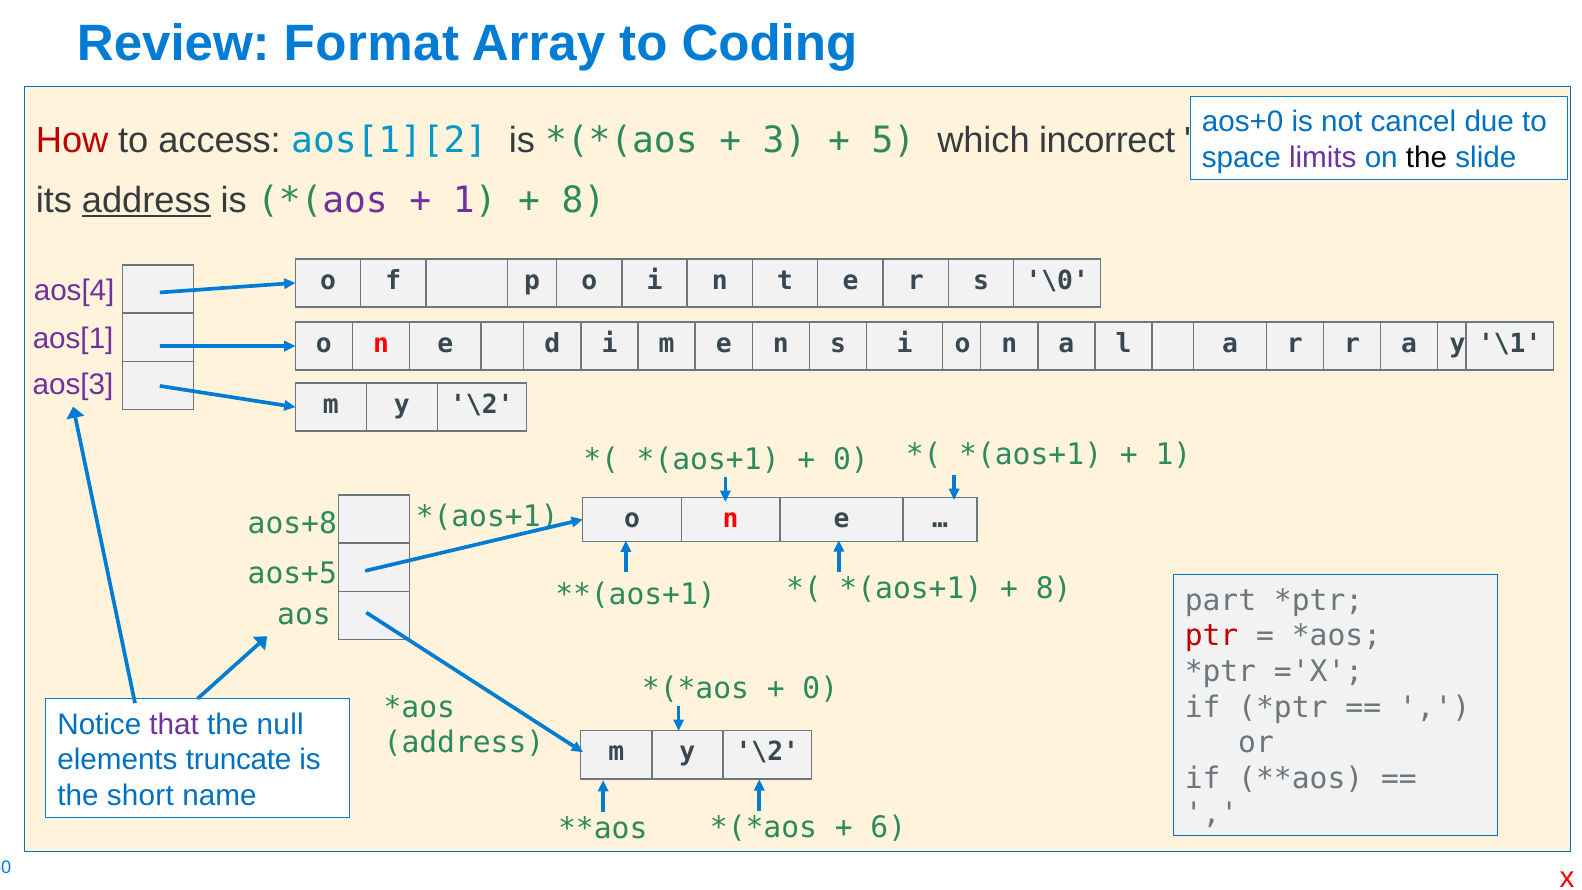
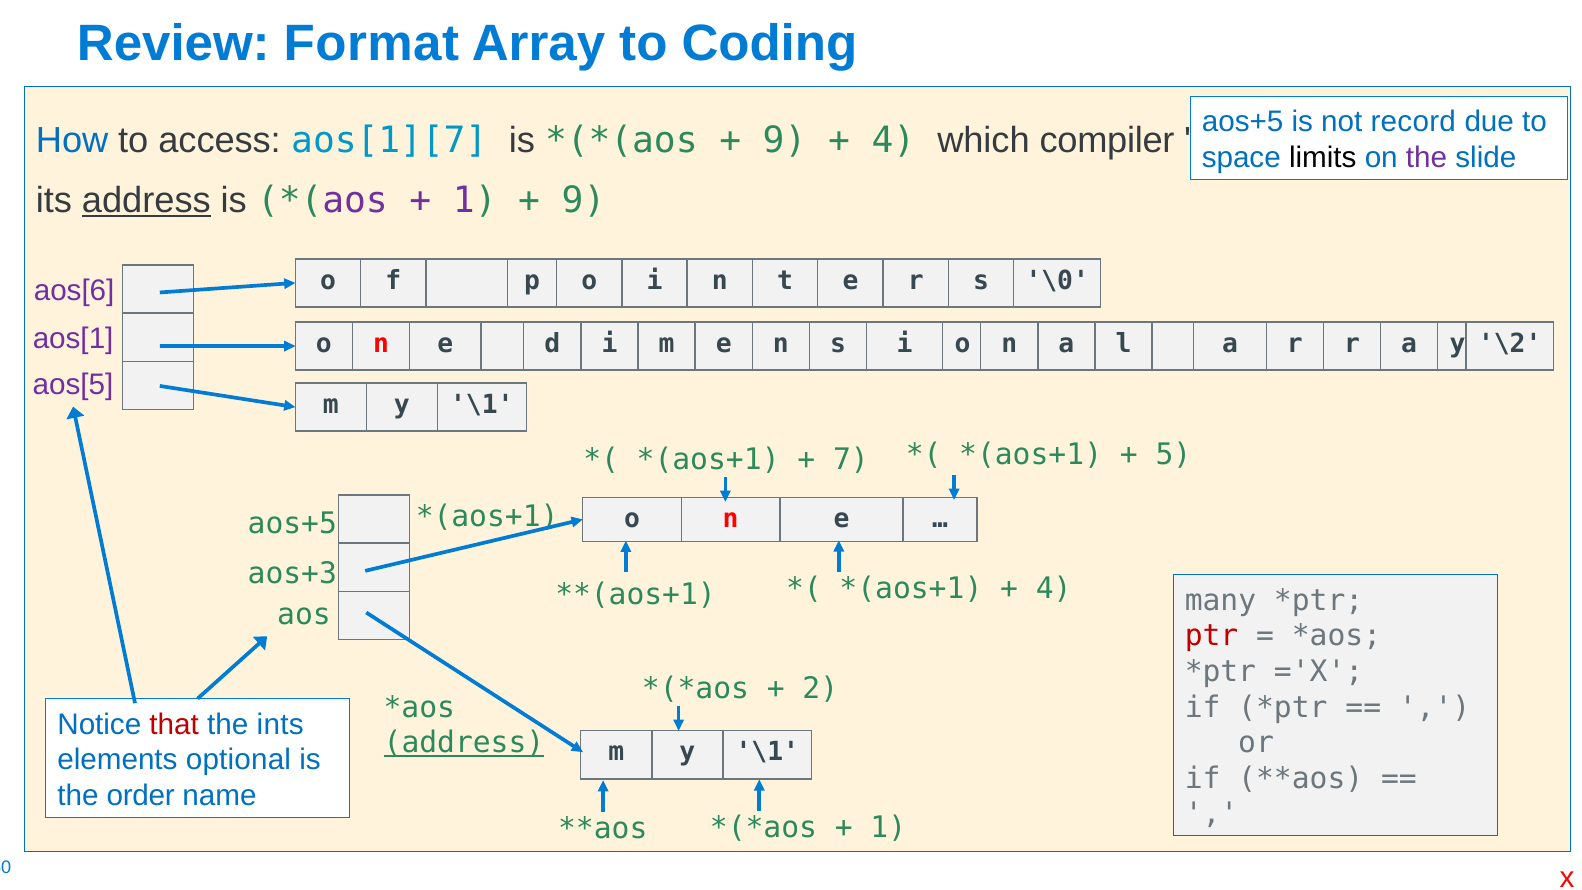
aos+0: aos+0 -> aos+5 (1243, 122)
cancel: cancel -> record (1413, 122)
How colour: red -> blue (72, 141)
aos[1][2: aos[1][2 -> aos[1][7 (389, 141)
3: 3 -> 9 (785, 141)
5: 5 -> 4 (893, 141)
incorrect: incorrect -> compiler (1107, 141)
limits colour: purple -> black (1323, 158)
the colour: black -> purple (1426, 158)
8: 8 -> 9 (584, 201)
aos[4: aos[4 -> aos[6 (74, 291)
\1: \1 -> \2 (1510, 344)
aos[3: aos[3 -> aos[5 (73, 385)
\2: \2 -> \1 (482, 405)
1: 1 -> 5 (1173, 455)
0: 0 -> 7 (851, 460)
aos+8: aos+8 -> aos+5 (292, 523)
aos+5: aos+5 -> aos+3 (292, 573)
8: 8 -> 4 (1054, 588)
part: part -> many (1221, 600)
0: 0 -> 2 (820, 688)
that colour: purple -> red (174, 724)
null: null -> ints (280, 724)
address underline: none -> present (464, 743)
\2: \2 -> \1 (767, 752)
truncate: truncate -> optional (238, 760)
short: short -> order (141, 795)
6: 6 -> 1 (888, 827)
